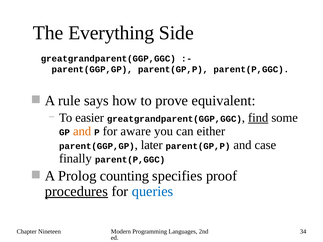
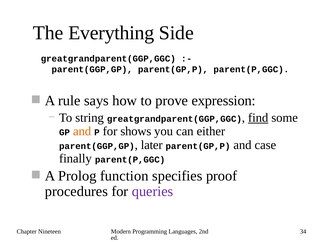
equivalent: equivalent -> expression (224, 101)
easier: easier -> string (90, 118)
aware: aware -> shows (136, 131)
counting: counting -> function (124, 176)
procedures underline: present -> none (76, 192)
queries colour: blue -> purple (153, 192)
